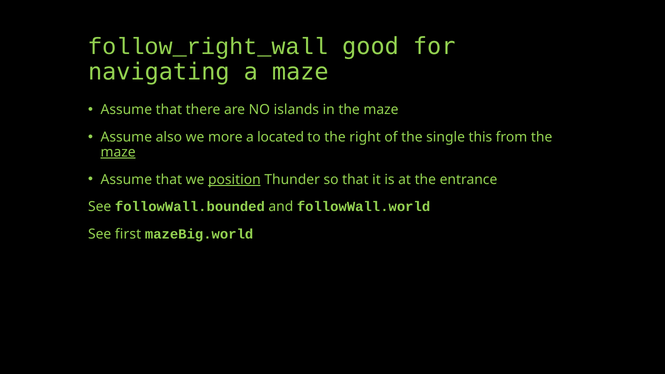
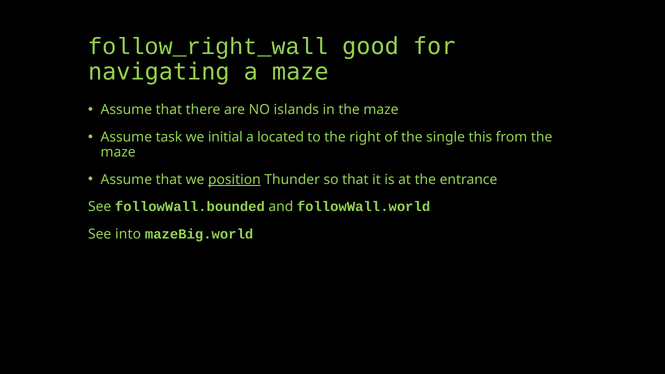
also: also -> task (169, 137)
more: more -> initial (225, 137)
maze underline: present -> none (118, 152)
first: first -> into (128, 234)
